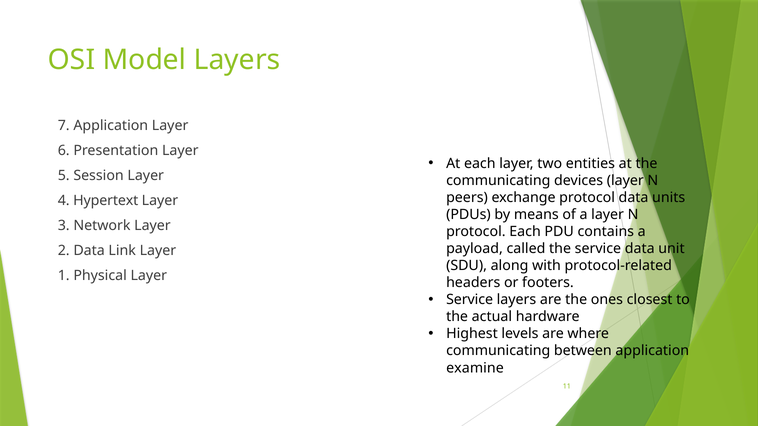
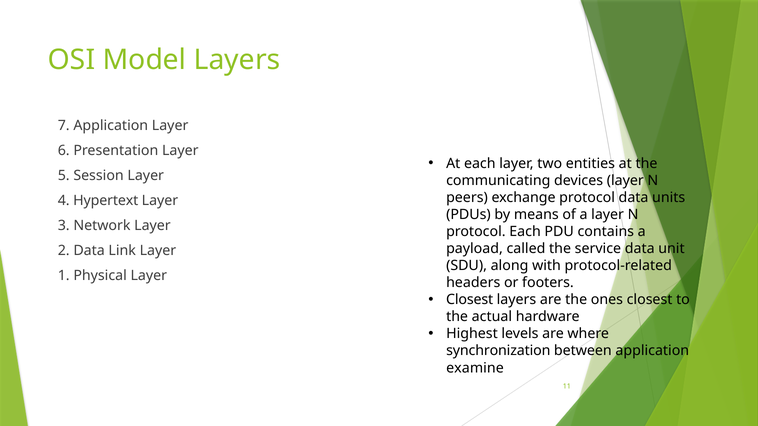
Service: Service -> Closest (470, 300)
communicating: communicating -> synchronization (498, 351)
